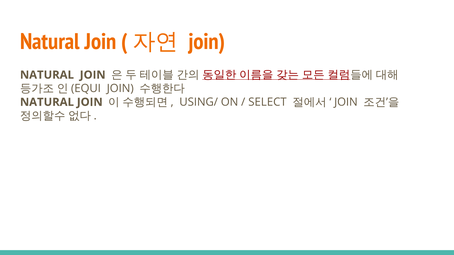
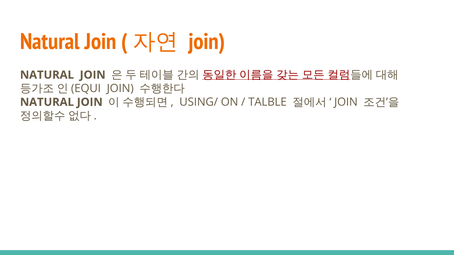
SELECT: SELECT -> TALBLE (268, 102)
